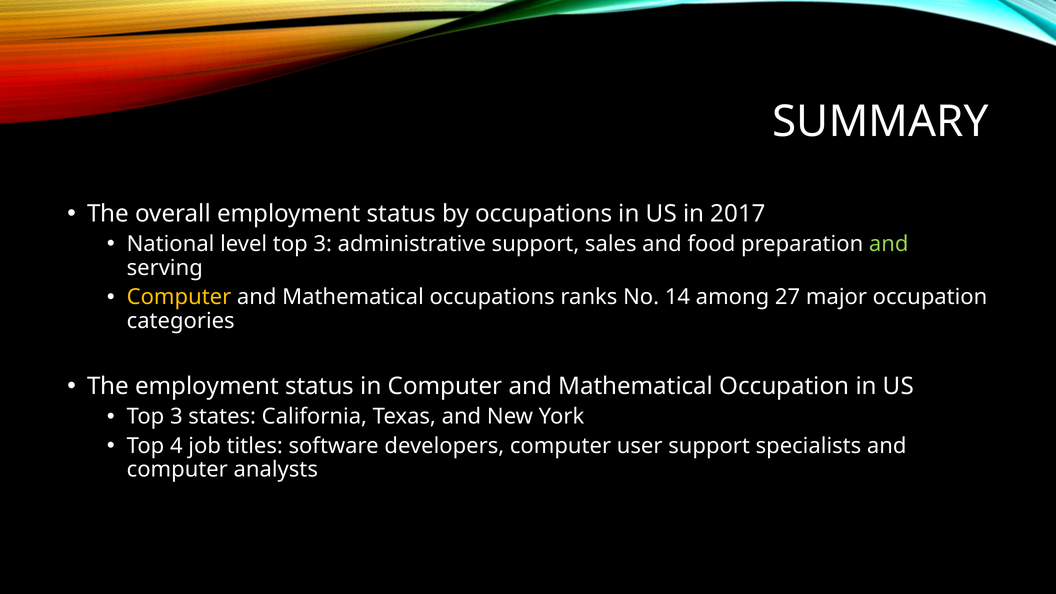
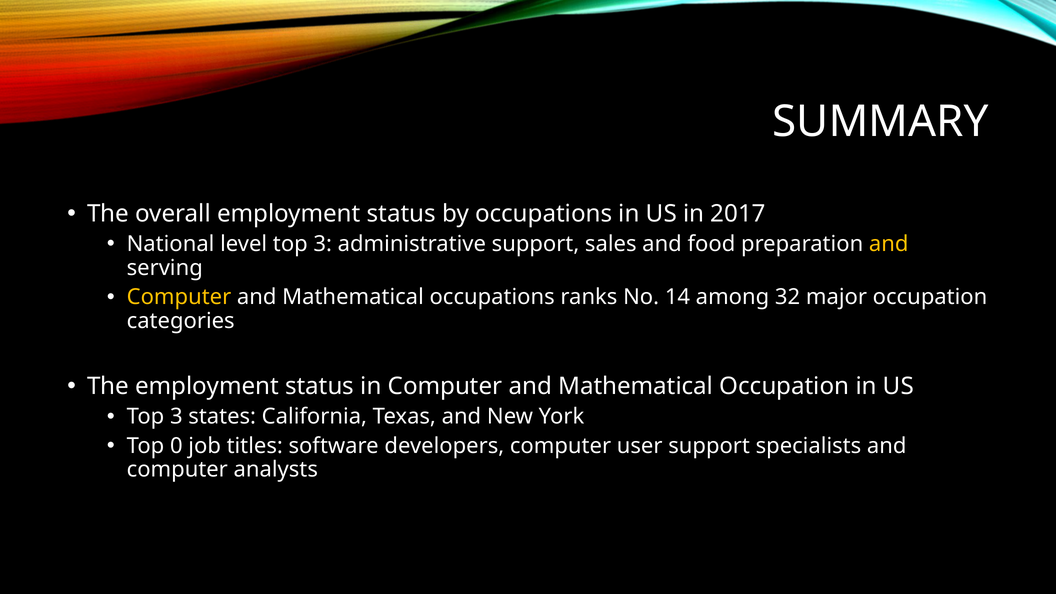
and colour: light green -> yellow (889, 244)
27: 27 -> 32 (788, 297)
4: 4 -> 0 (176, 446)
